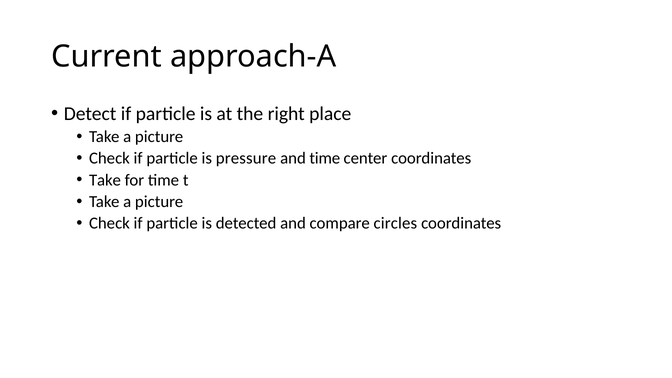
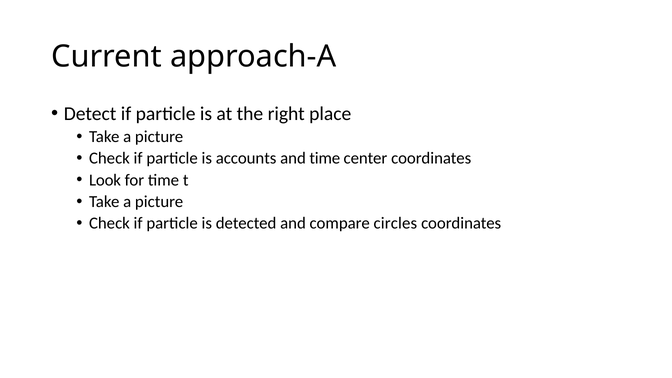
pressure: pressure -> accounts (246, 158)
Take: Take -> Look (105, 180)
